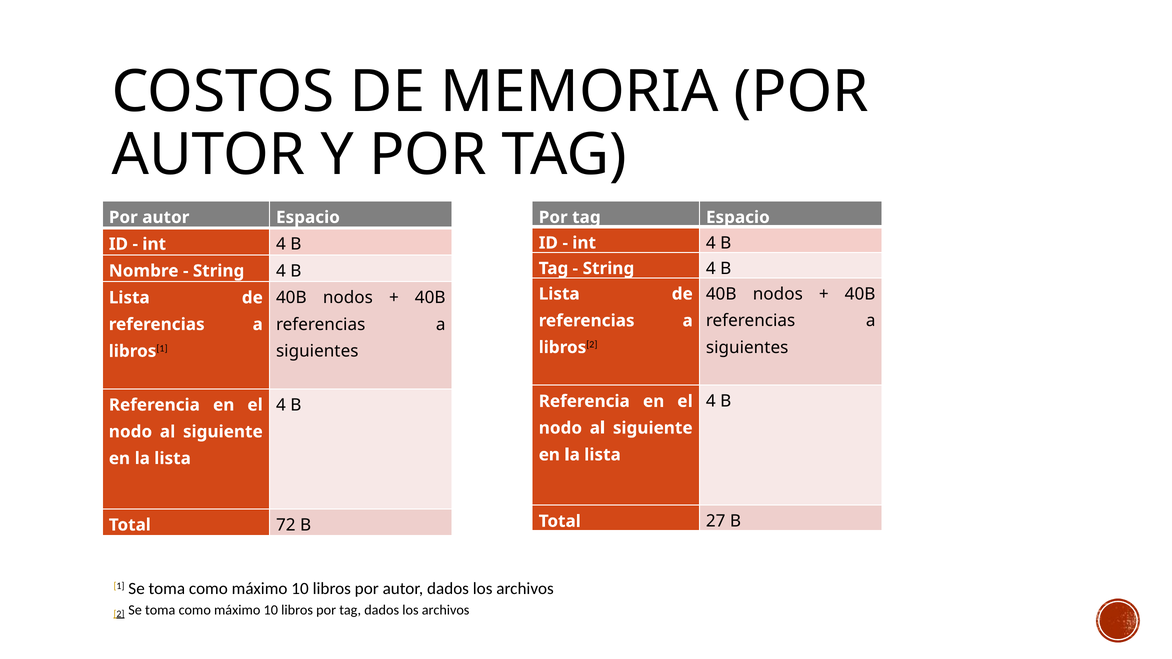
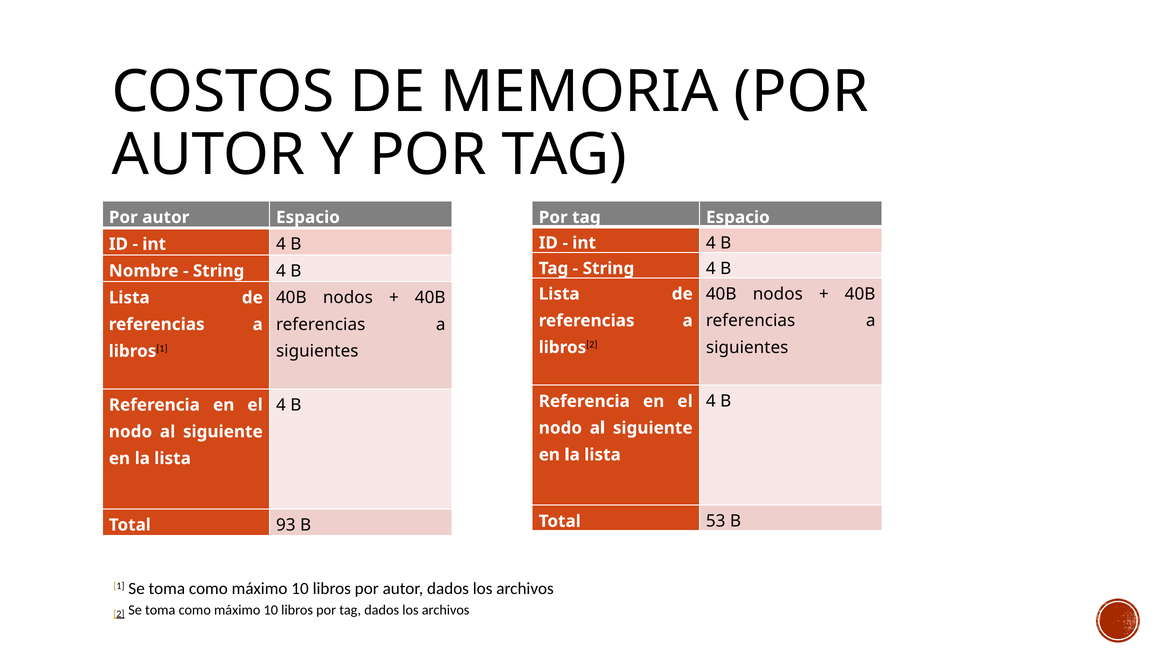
27: 27 -> 53 (716, 521)
72: 72 -> 93 (286, 525)
